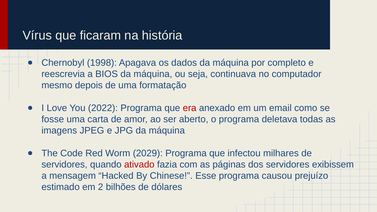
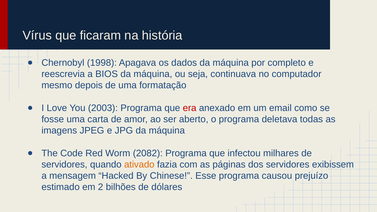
2022: 2022 -> 2003 (103, 108)
2029: 2029 -> 2082 (148, 153)
ativado colour: red -> orange (139, 165)
